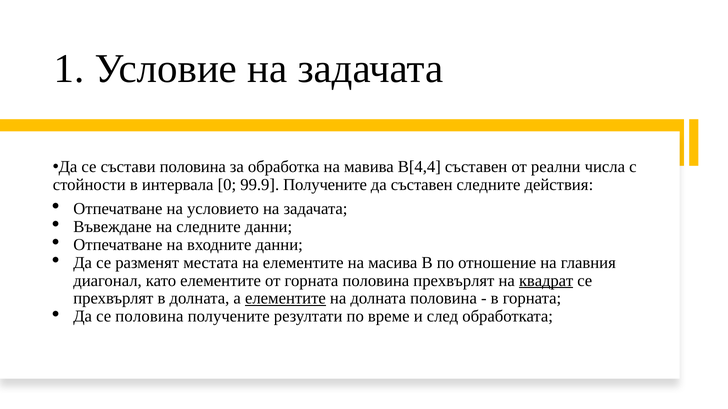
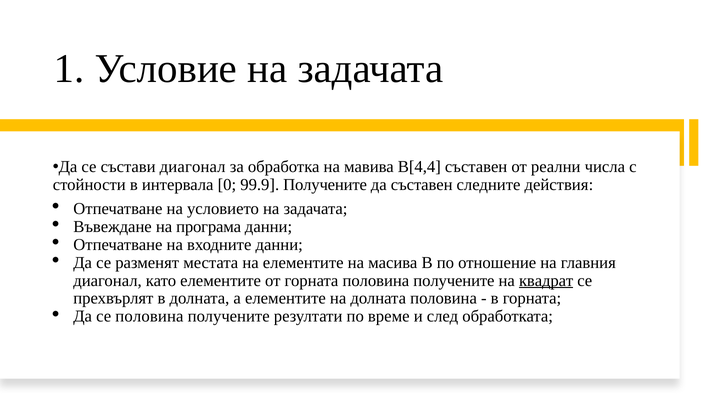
състави половина: половина -> диагонал (193, 167)
на следните: следните -> програма (209, 227)
горната половина прехвърлят: прехвърлят -> получените (454, 281)
елементите underline: present -> none (285, 299)
